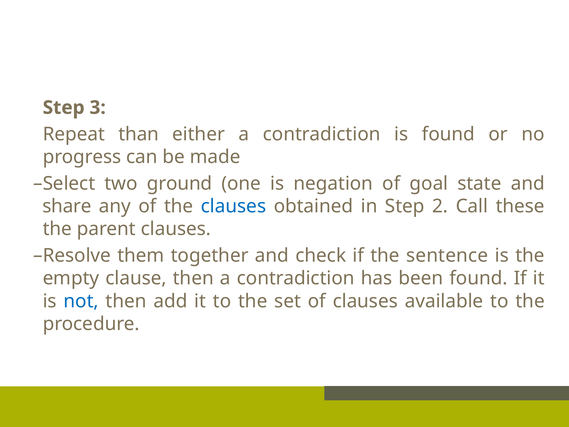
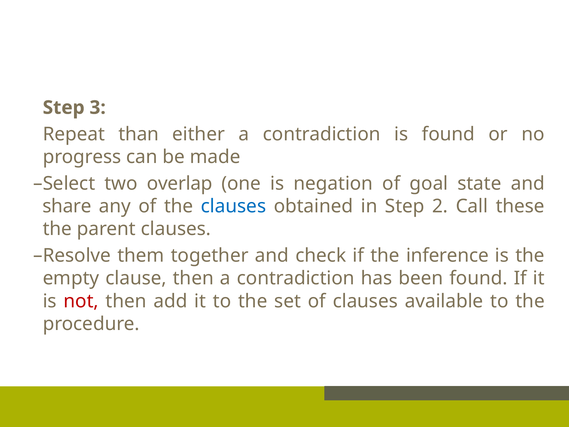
ground: ground -> overlap (180, 183)
sentence: sentence -> inference (447, 255)
not colour: blue -> red (81, 301)
